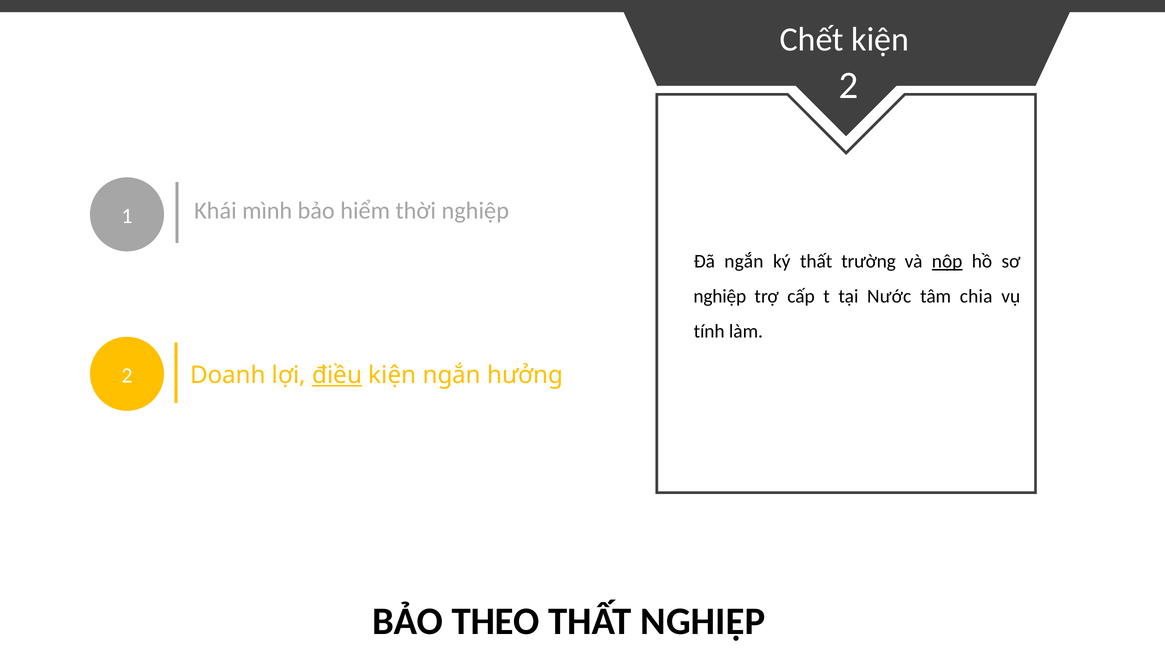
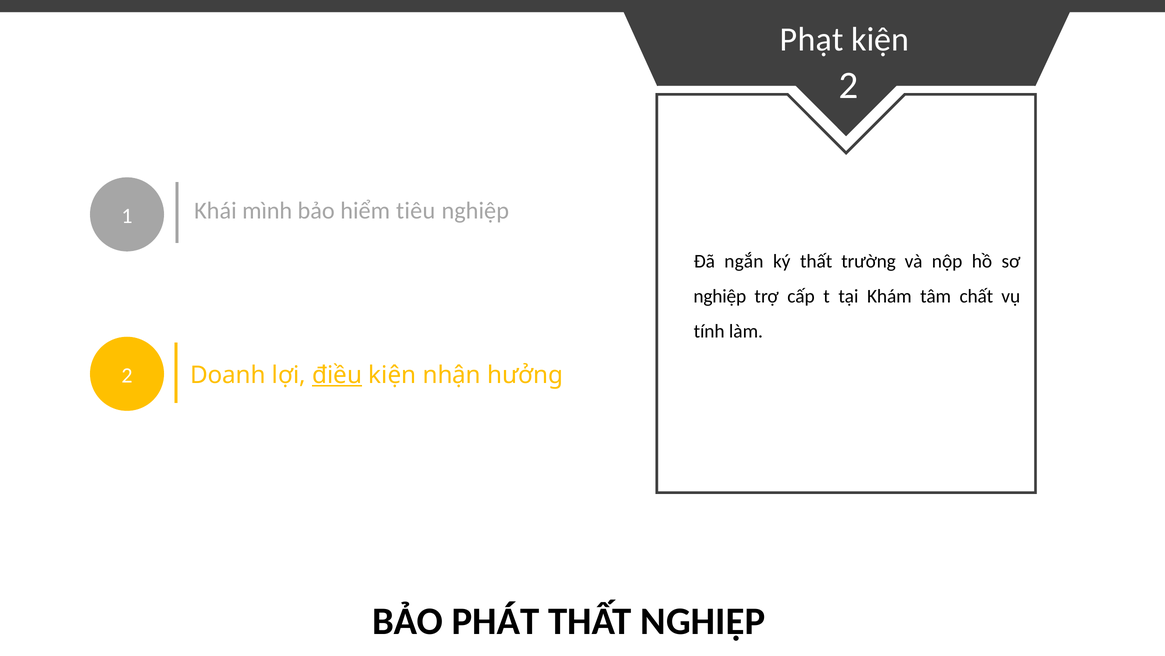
Chết: Chết -> Phạt (812, 40)
thời: thời -> tiêu (416, 211)
nộp underline: present -> none (947, 261)
Nước: Nước -> Khám (889, 296)
chia: chia -> chất (976, 296)
kiện ngắn: ngắn -> nhận (452, 375)
THEO: THEO -> PHÁT (496, 621)
